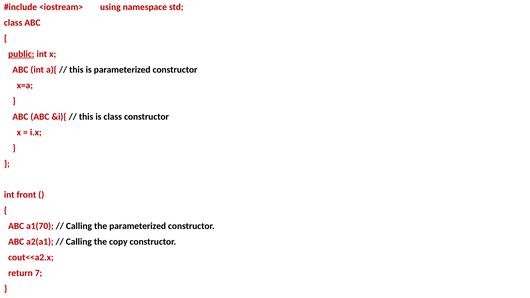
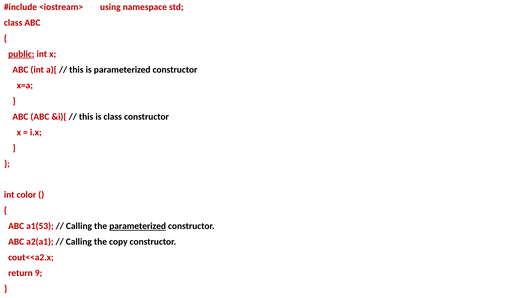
front: front -> color (26, 195)
a1(70: a1(70 -> a1(53 (40, 226)
parameterized underline: none -> present (138, 226)
7: 7 -> 9 (39, 273)
